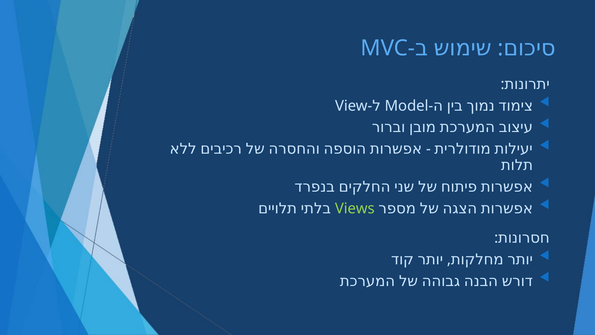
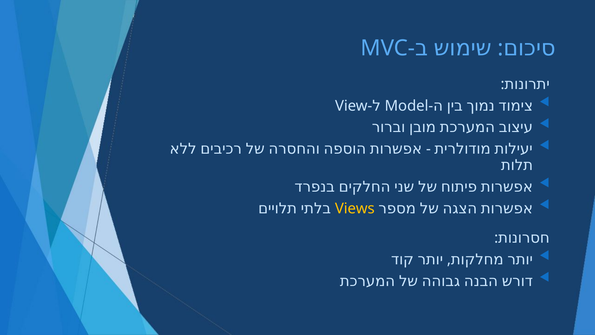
Views colour: light green -> yellow (355, 208)
